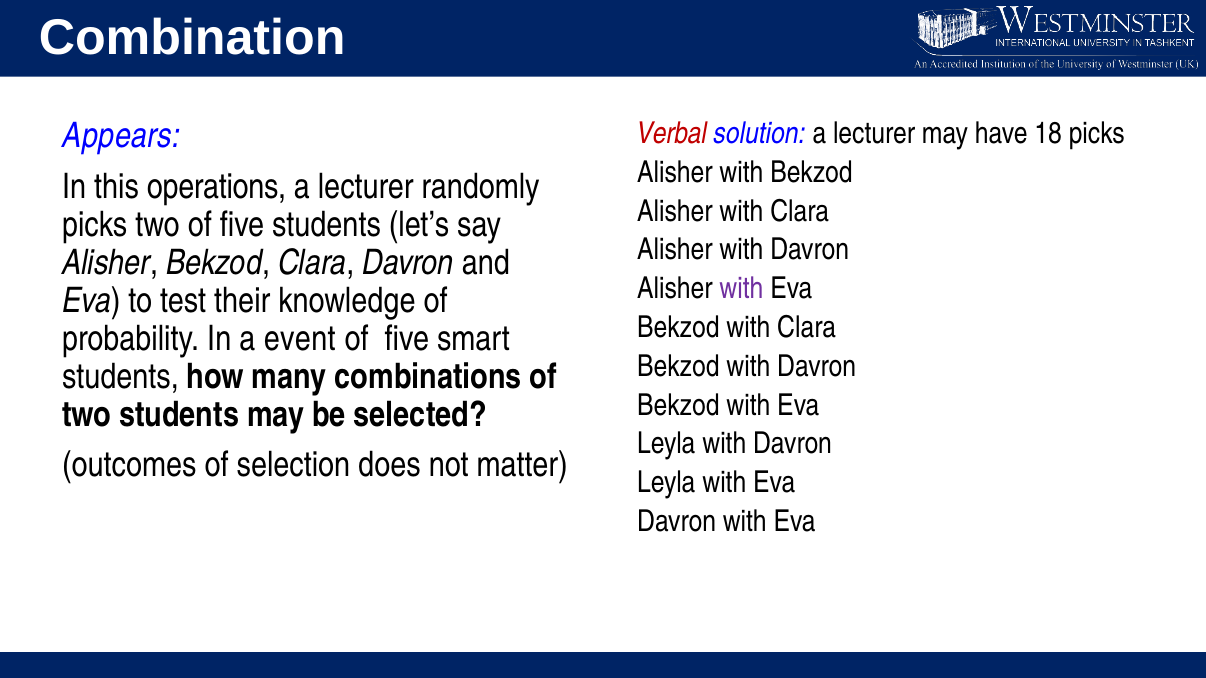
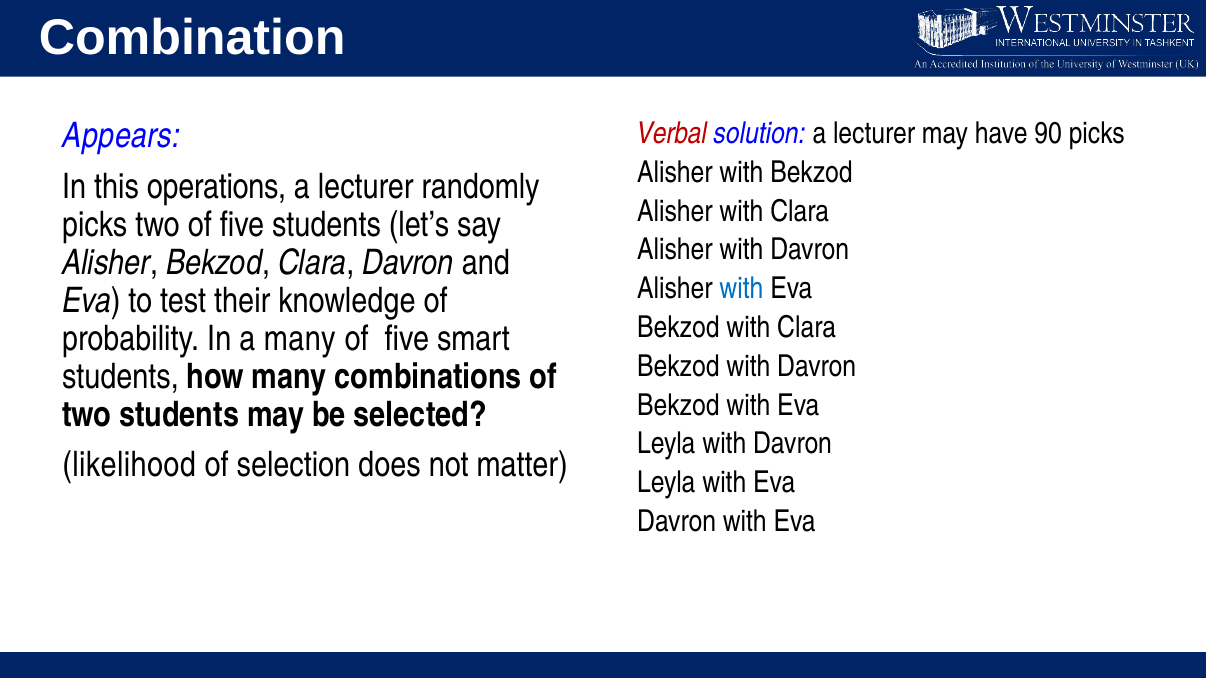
18: 18 -> 90 (1048, 134)
with colour: purple -> blue (741, 289)
a event: event -> many (300, 339)
outcomes: outcomes -> likelihood (129, 465)
